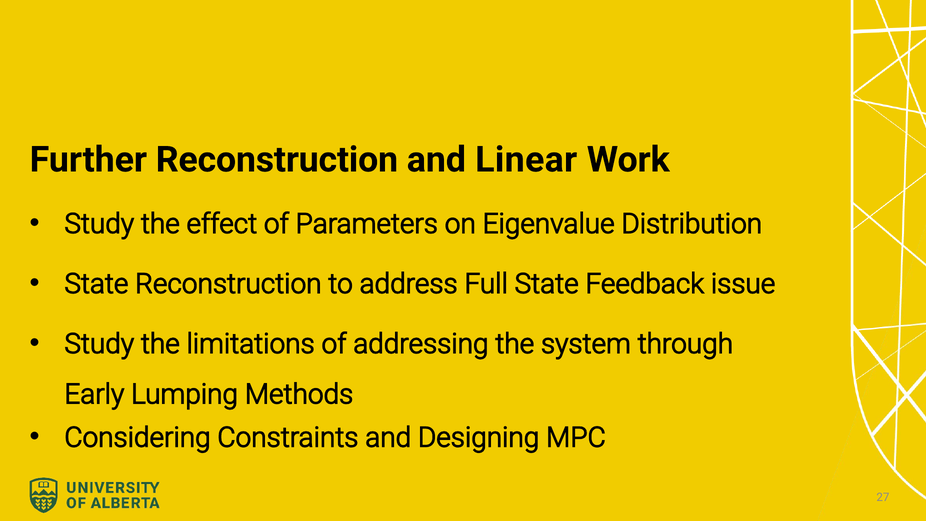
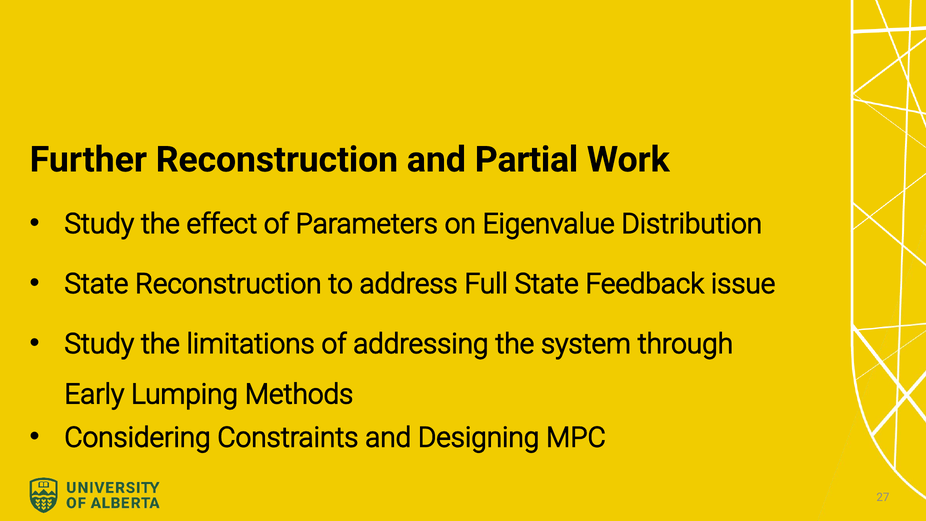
Linear: Linear -> Partial (527, 160)
